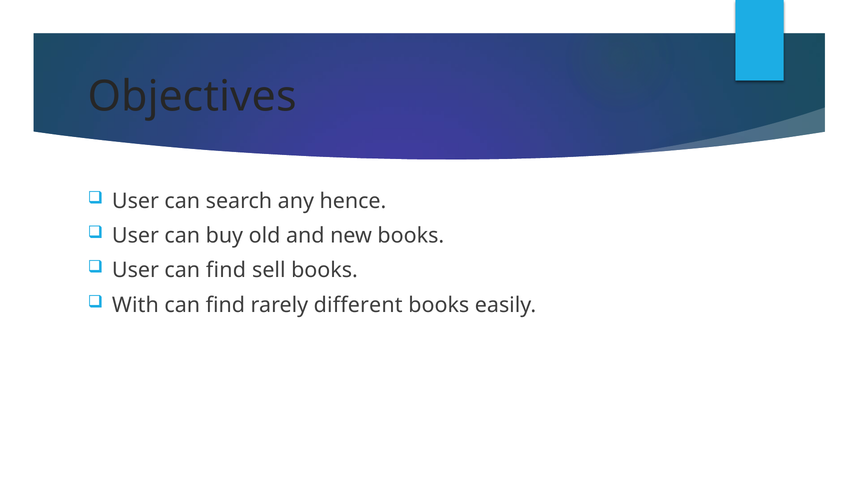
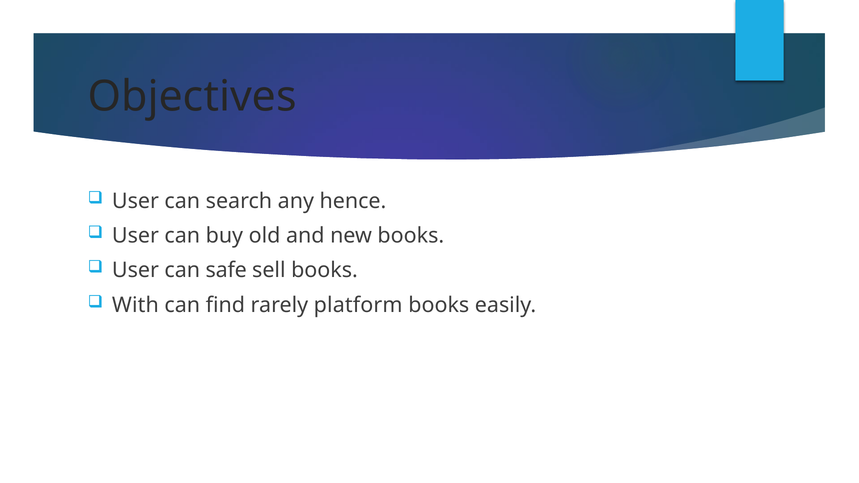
User can find: find -> safe (226, 270)
different: different -> platform (358, 305)
